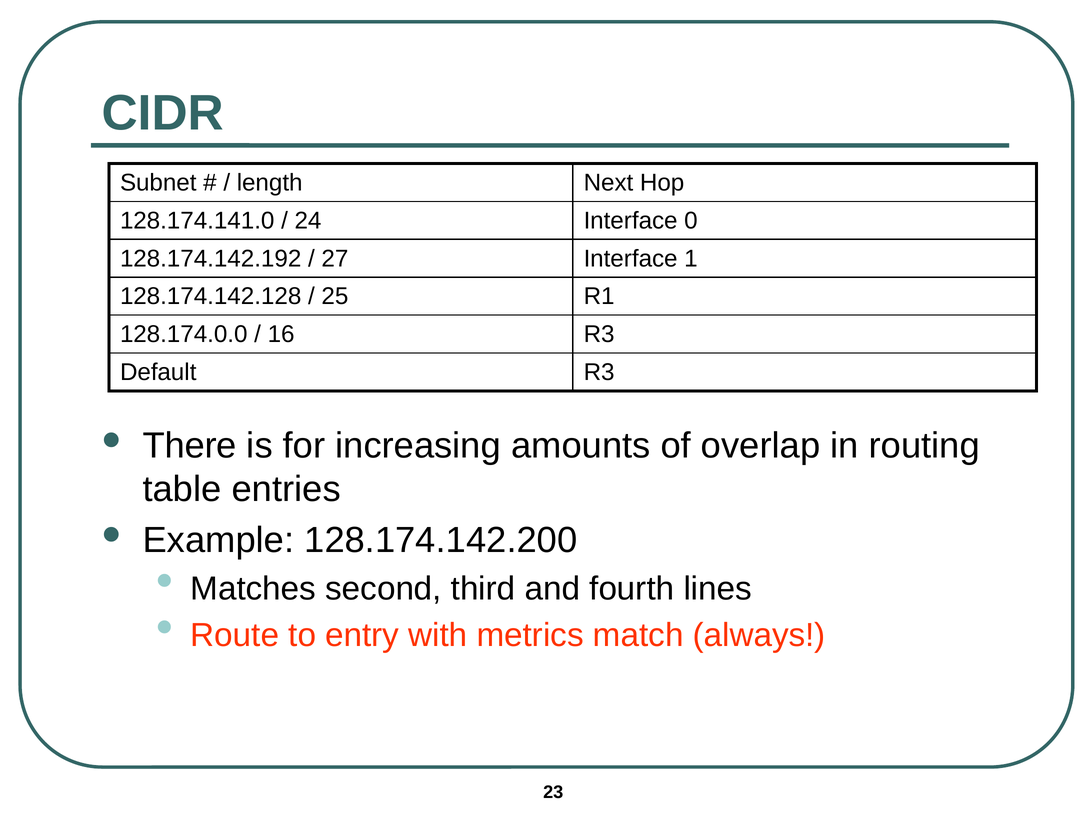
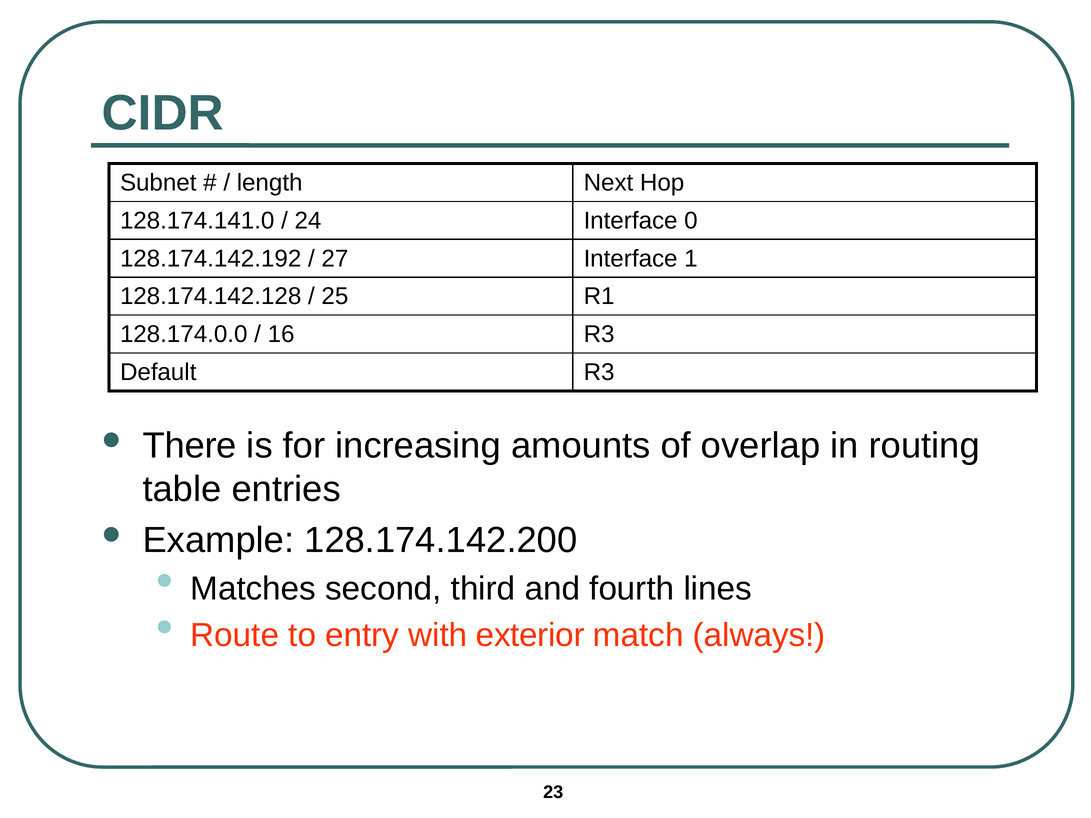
metrics: metrics -> exterior (530, 635)
